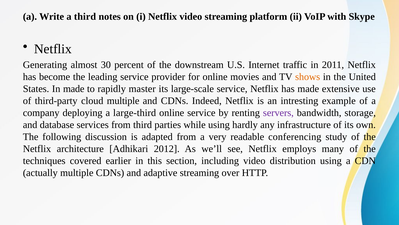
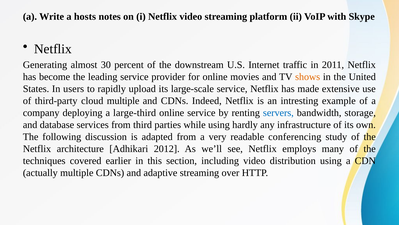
a third: third -> hosts (85, 16)
In made: made -> users (74, 88)
master: master -> upload (142, 88)
servers colour: purple -> blue (278, 112)
